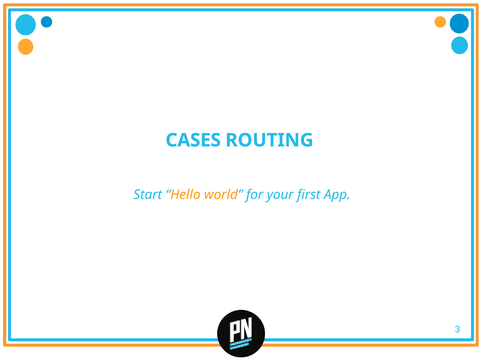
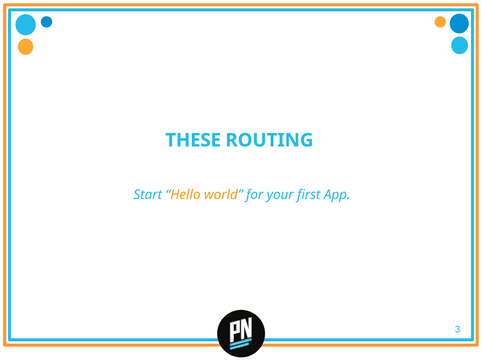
CASES: CASES -> THESE (193, 140)
